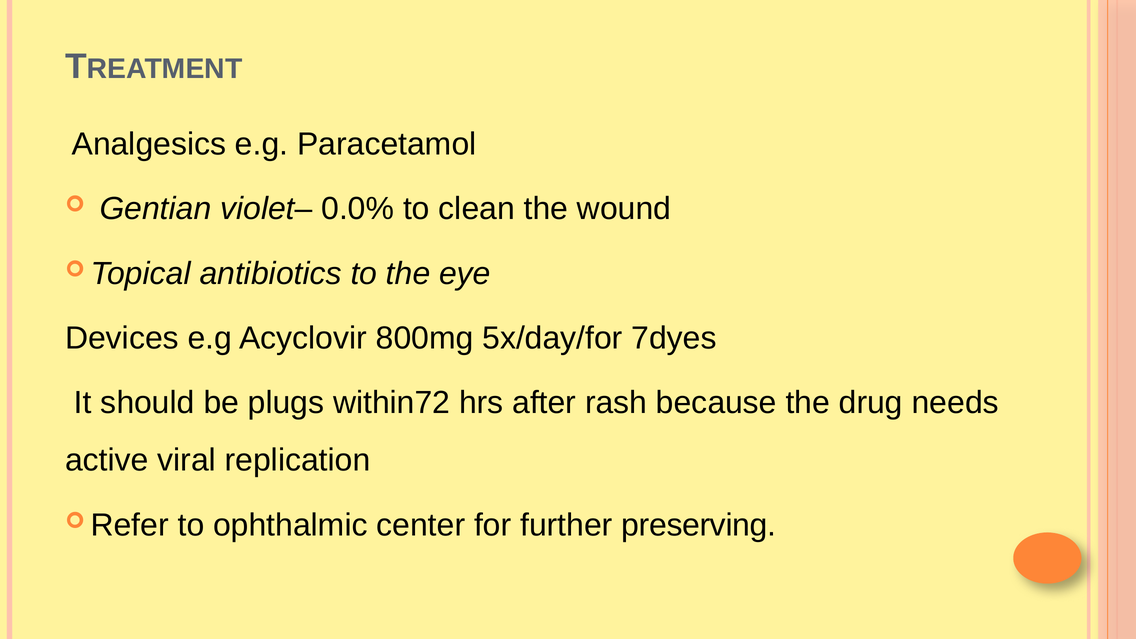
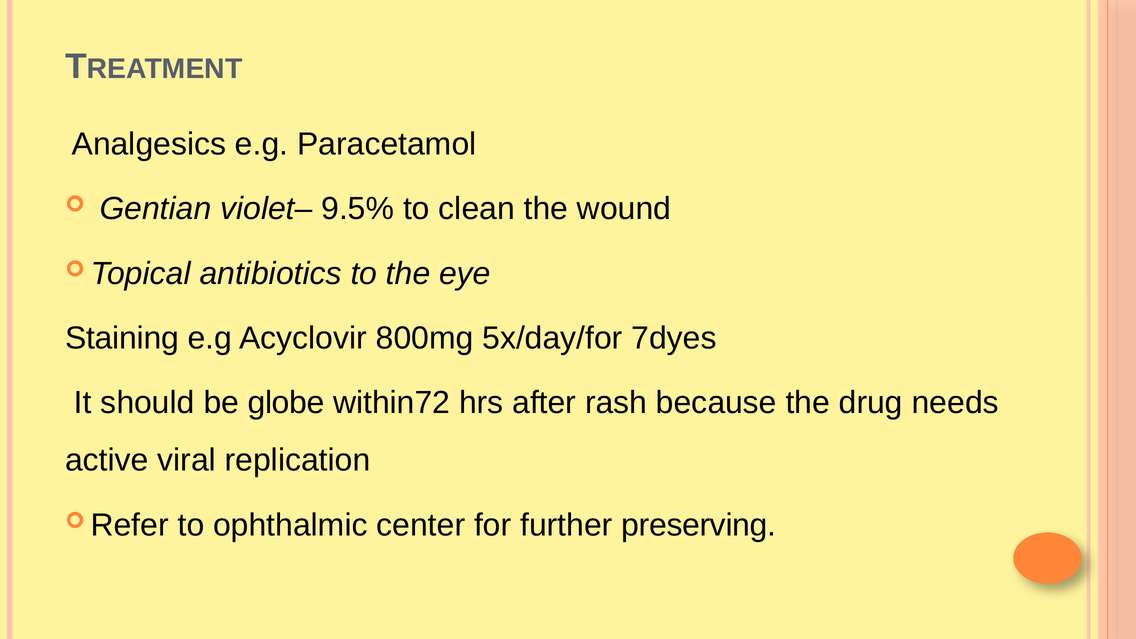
0.0%: 0.0% -> 9.5% (358, 209)
Devices: Devices -> Staining (122, 338)
plugs: plugs -> globe (286, 403)
